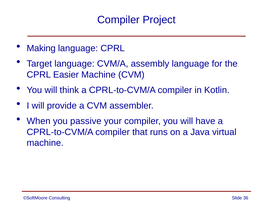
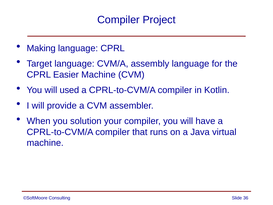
think: think -> used (69, 90)
passive: passive -> solution (86, 121)
